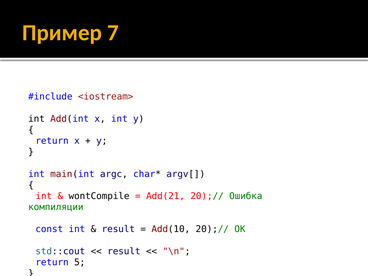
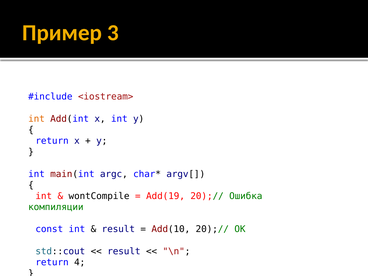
7: 7 -> 3 (113, 33)
int colour: black -> orange (37, 119)
Add(21: Add(21 -> Add(19 (165, 196)
5: 5 -> 4 (80, 262)
